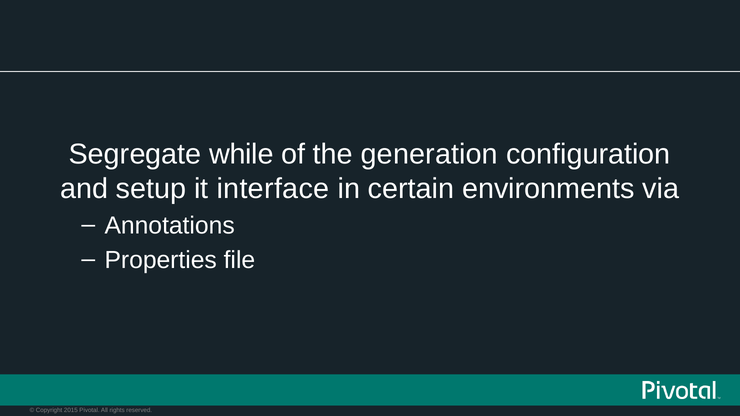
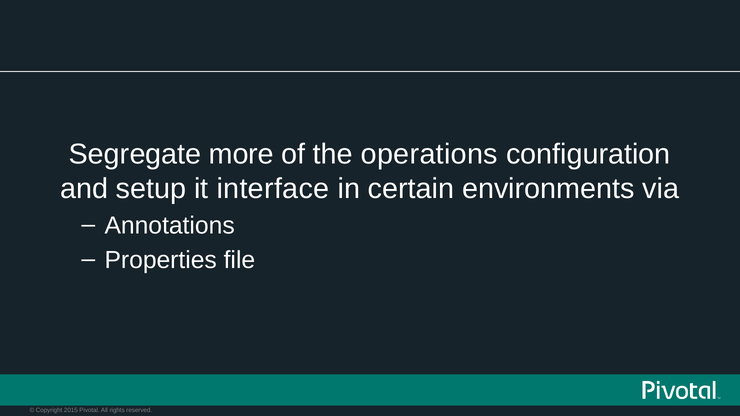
while: while -> more (241, 155)
generation: generation -> operations (429, 155)
